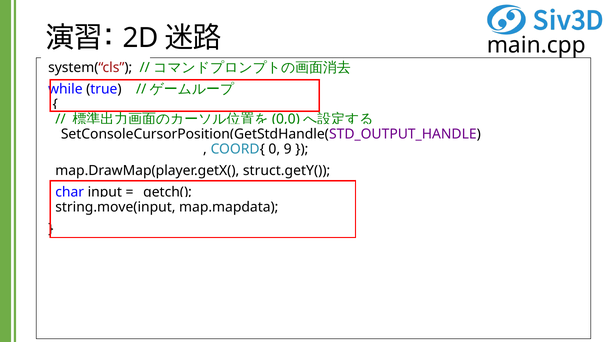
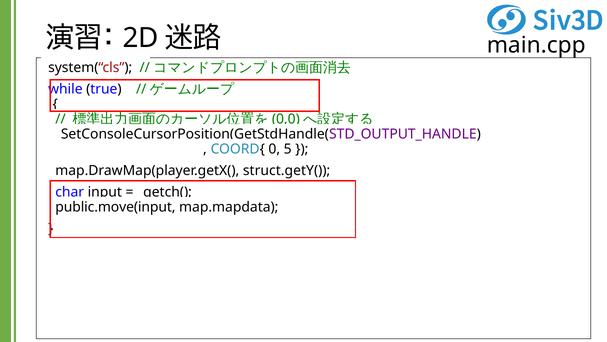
9: 9 -> 5 (288, 149)
string.move(input: string.move(input -> public.move(input (115, 207)
